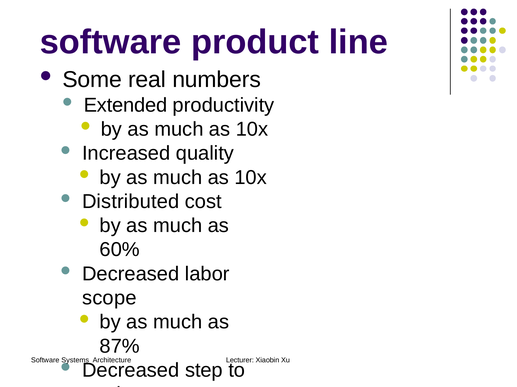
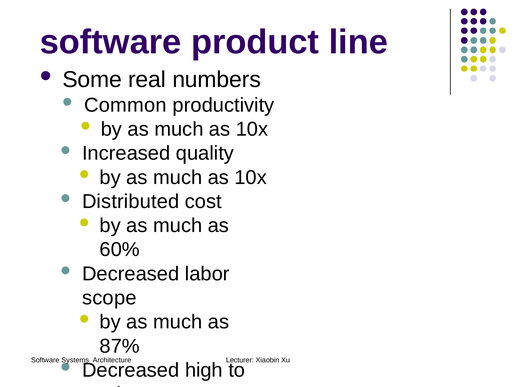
Extended: Extended -> Common (125, 105)
step: step -> high (204, 371)
